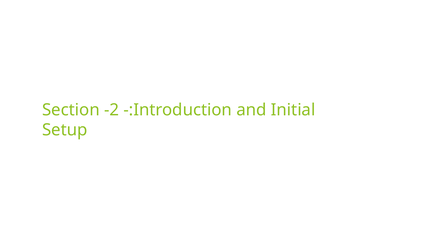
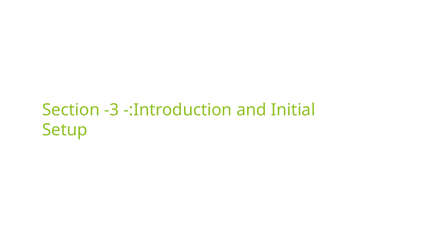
-2: -2 -> -3 (112, 110)
